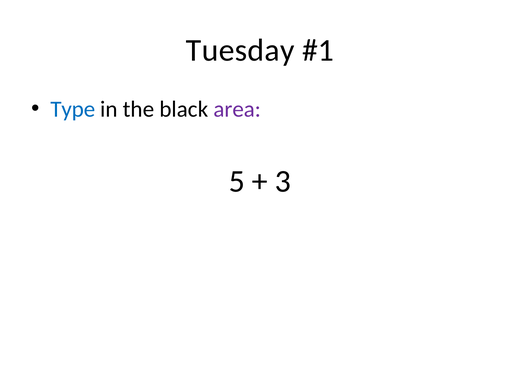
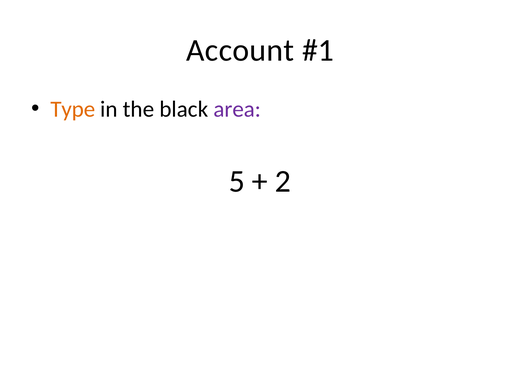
Tuesday: Tuesday -> Account (240, 50)
Type colour: blue -> orange (73, 109)
3: 3 -> 2 (283, 181)
